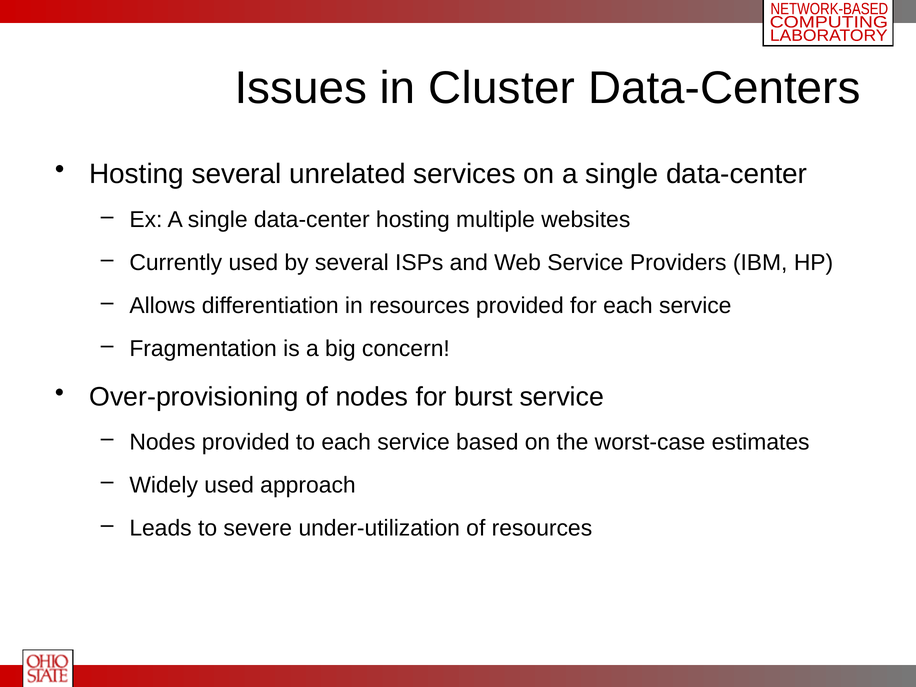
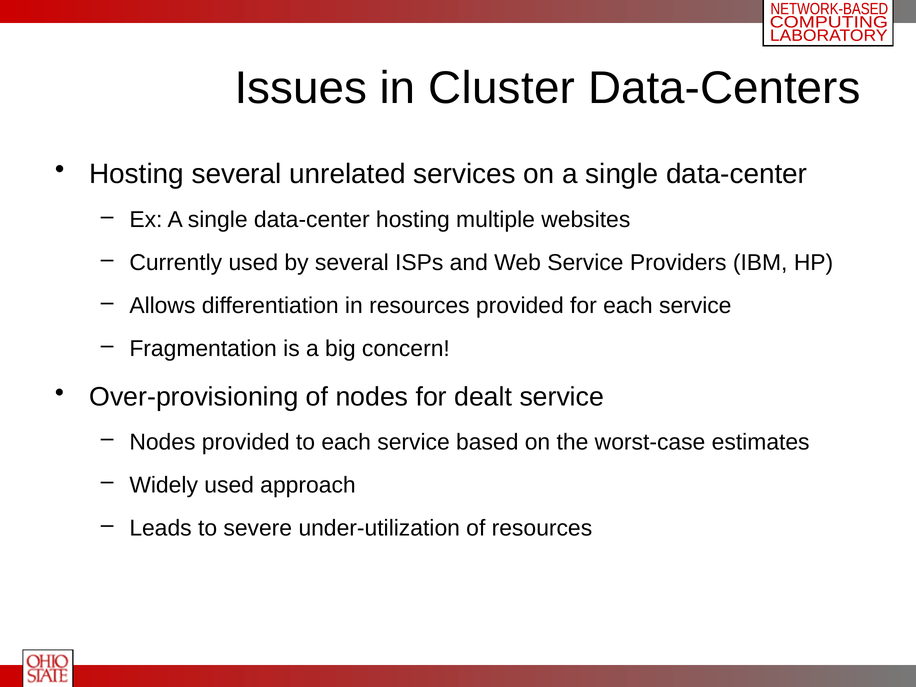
burst: burst -> dealt (483, 397)
